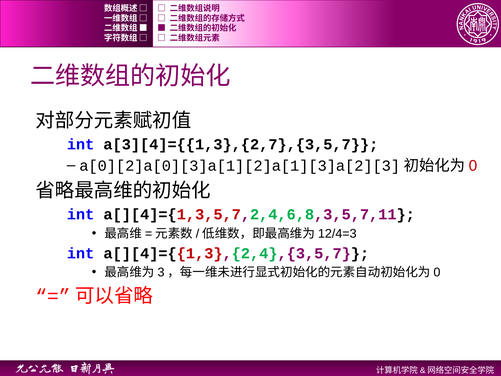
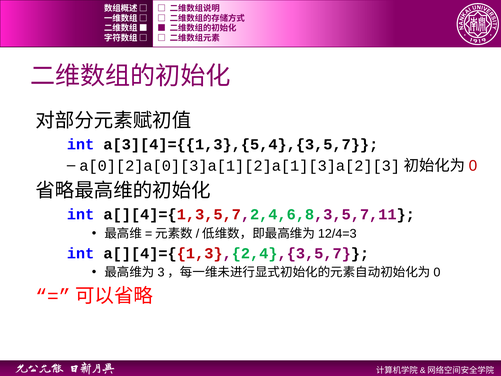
a[3][4]={{1,3},{2,7},{3,5,7: a[3][4]={{1,3},{2,7},{3,5,7 -> a[3][4]={{1,3},{5,4},{3,5,7 (241, 144)
